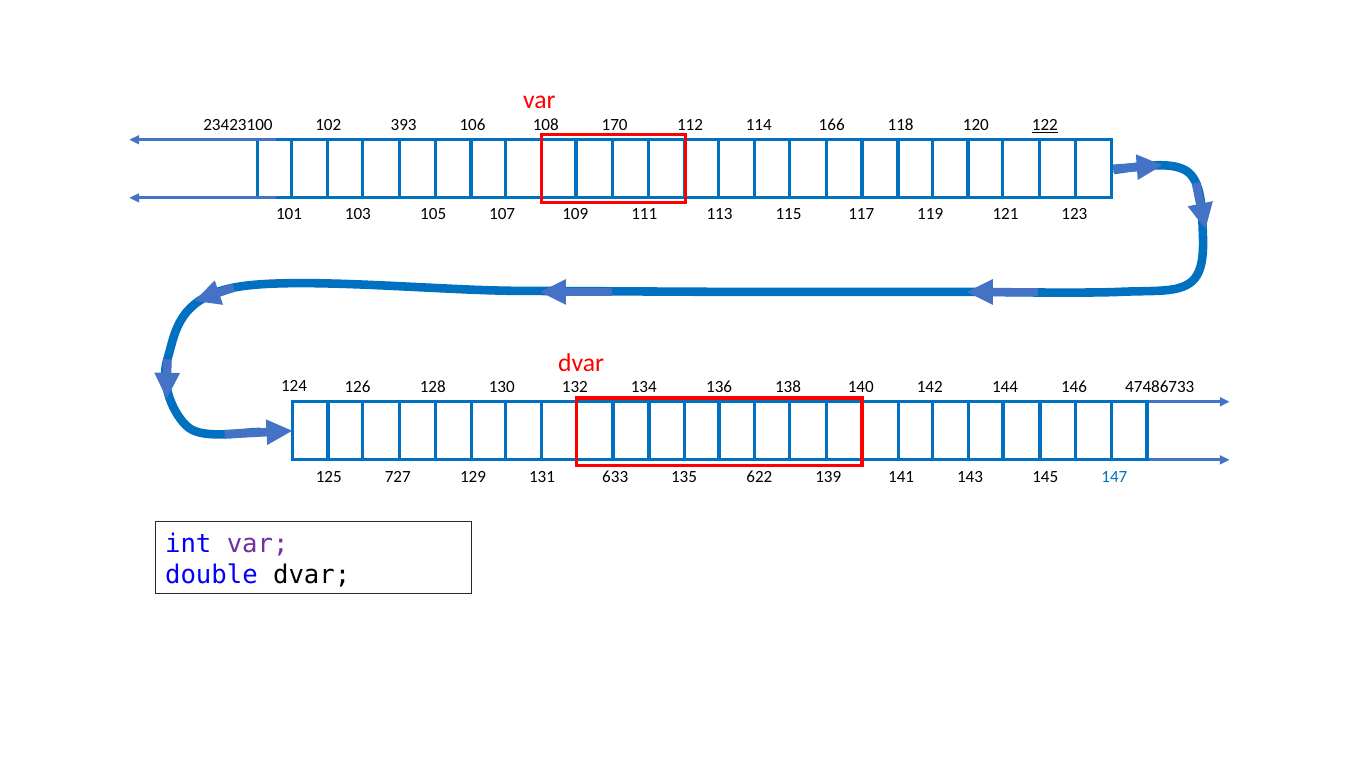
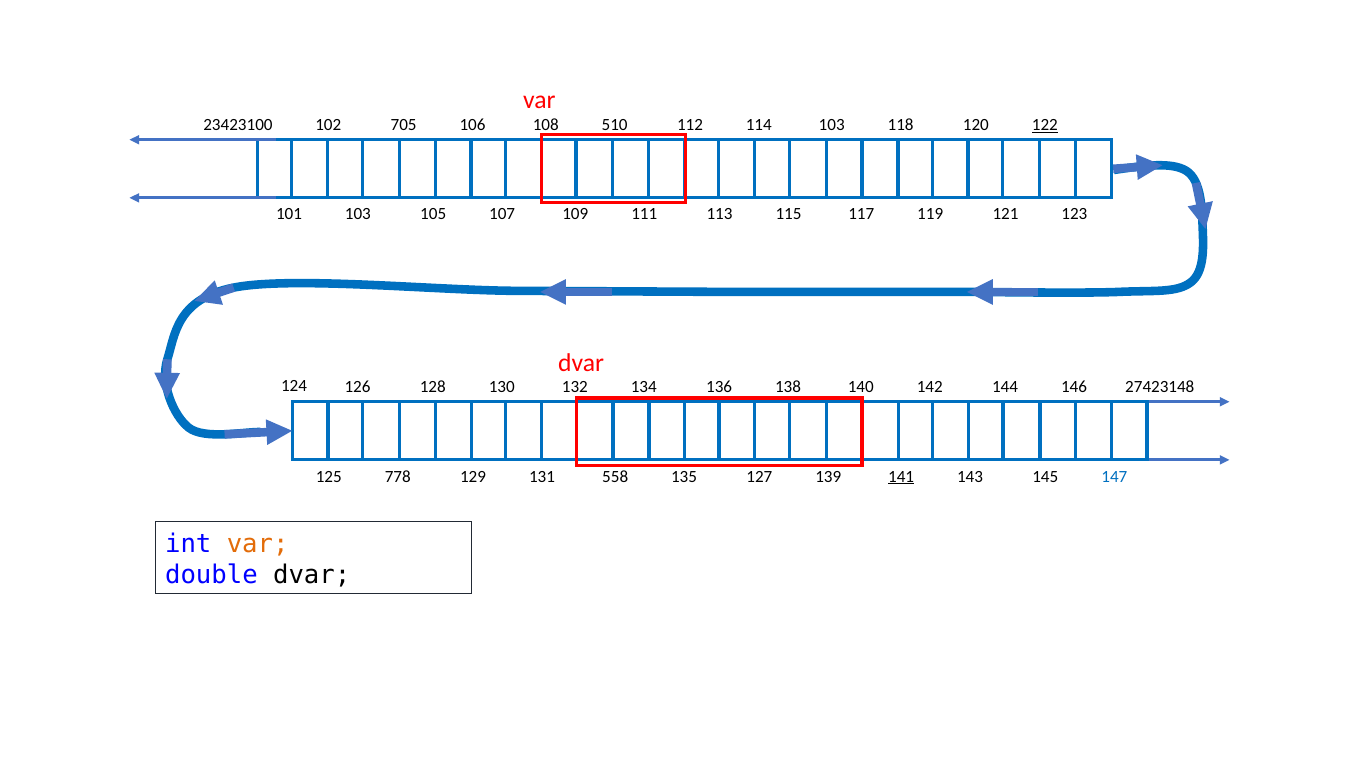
393: 393 -> 705 (404, 125)
170: 170 -> 510 (615, 125)
114 166: 166 -> 103 (832, 125)
47486733: 47486733 -> 27423148 (1160, 387)
727: 727 -> 778 (398, 476)
633: 633 -> 558 (615, 476)
622: 622 -> 127 (759, 476)
141 underline: none -> present (901, 476)
var colour: purple -> orange (258, 544)
